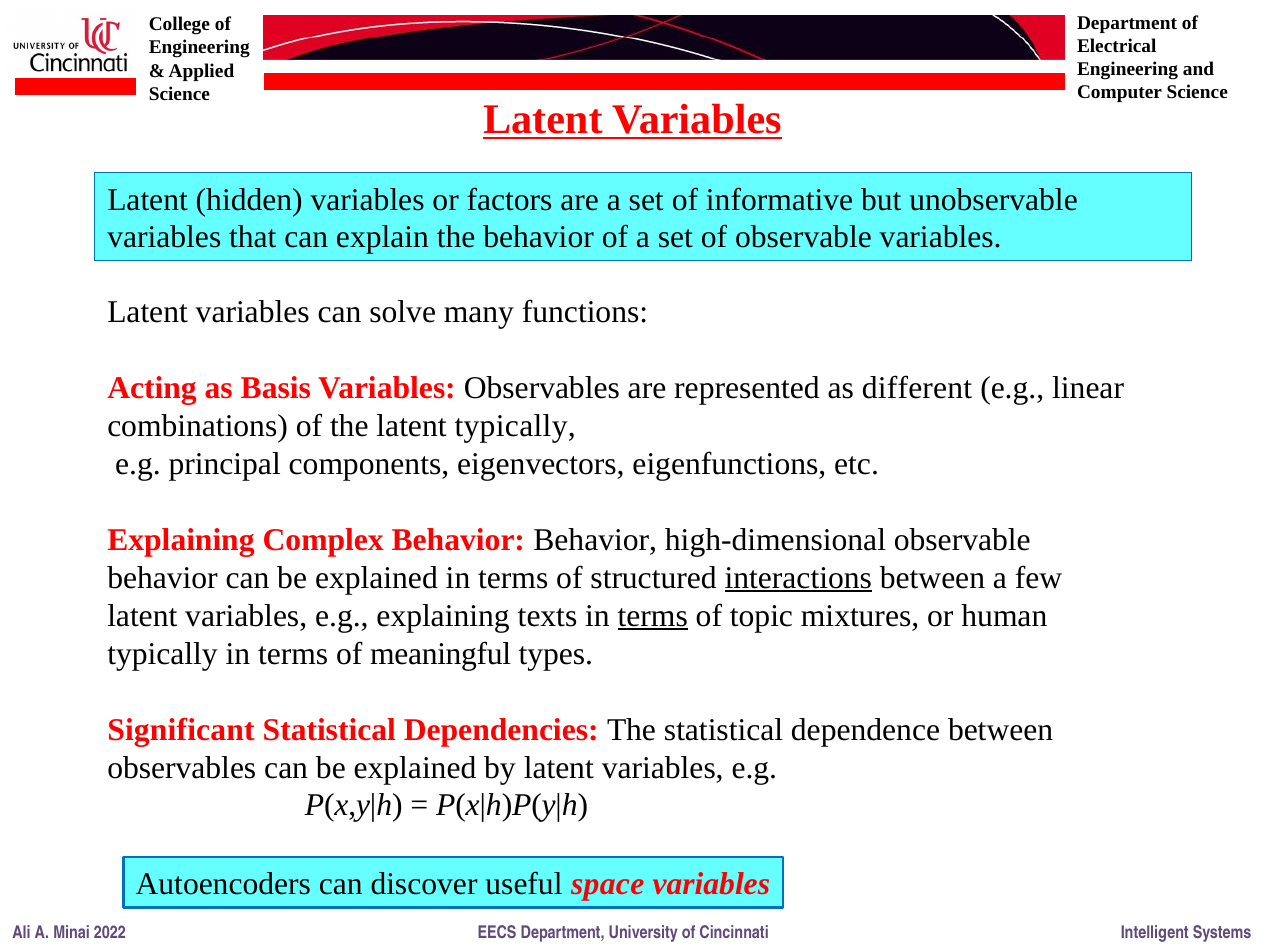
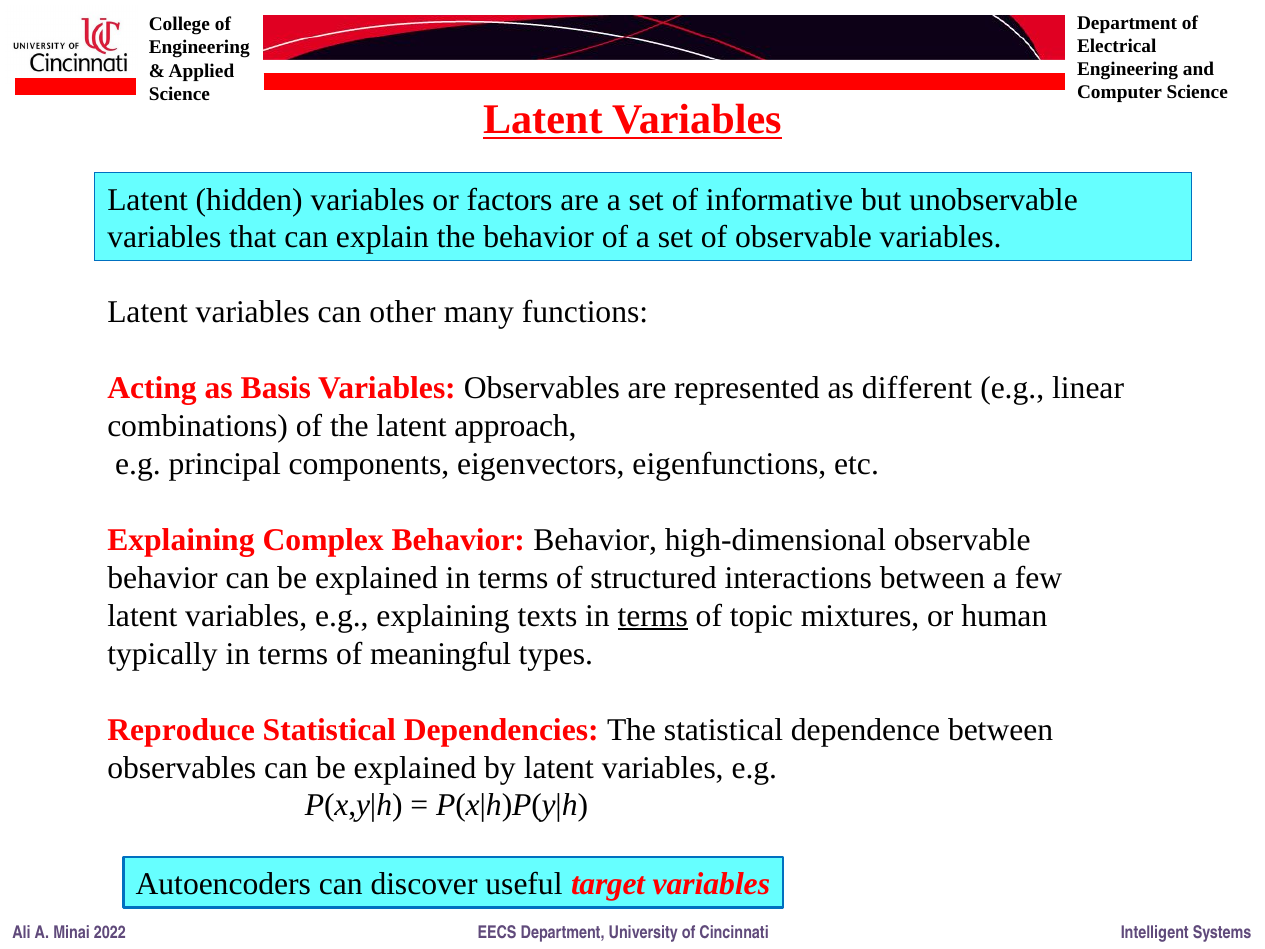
solve: solve -> other (403, 312)
latent typically: typically -> approach (515, 426)
interactions underline: present -> none (798, 578)
Significant: Significant -> Reproduce (181, 729)
space: space -> target (608, 884)
